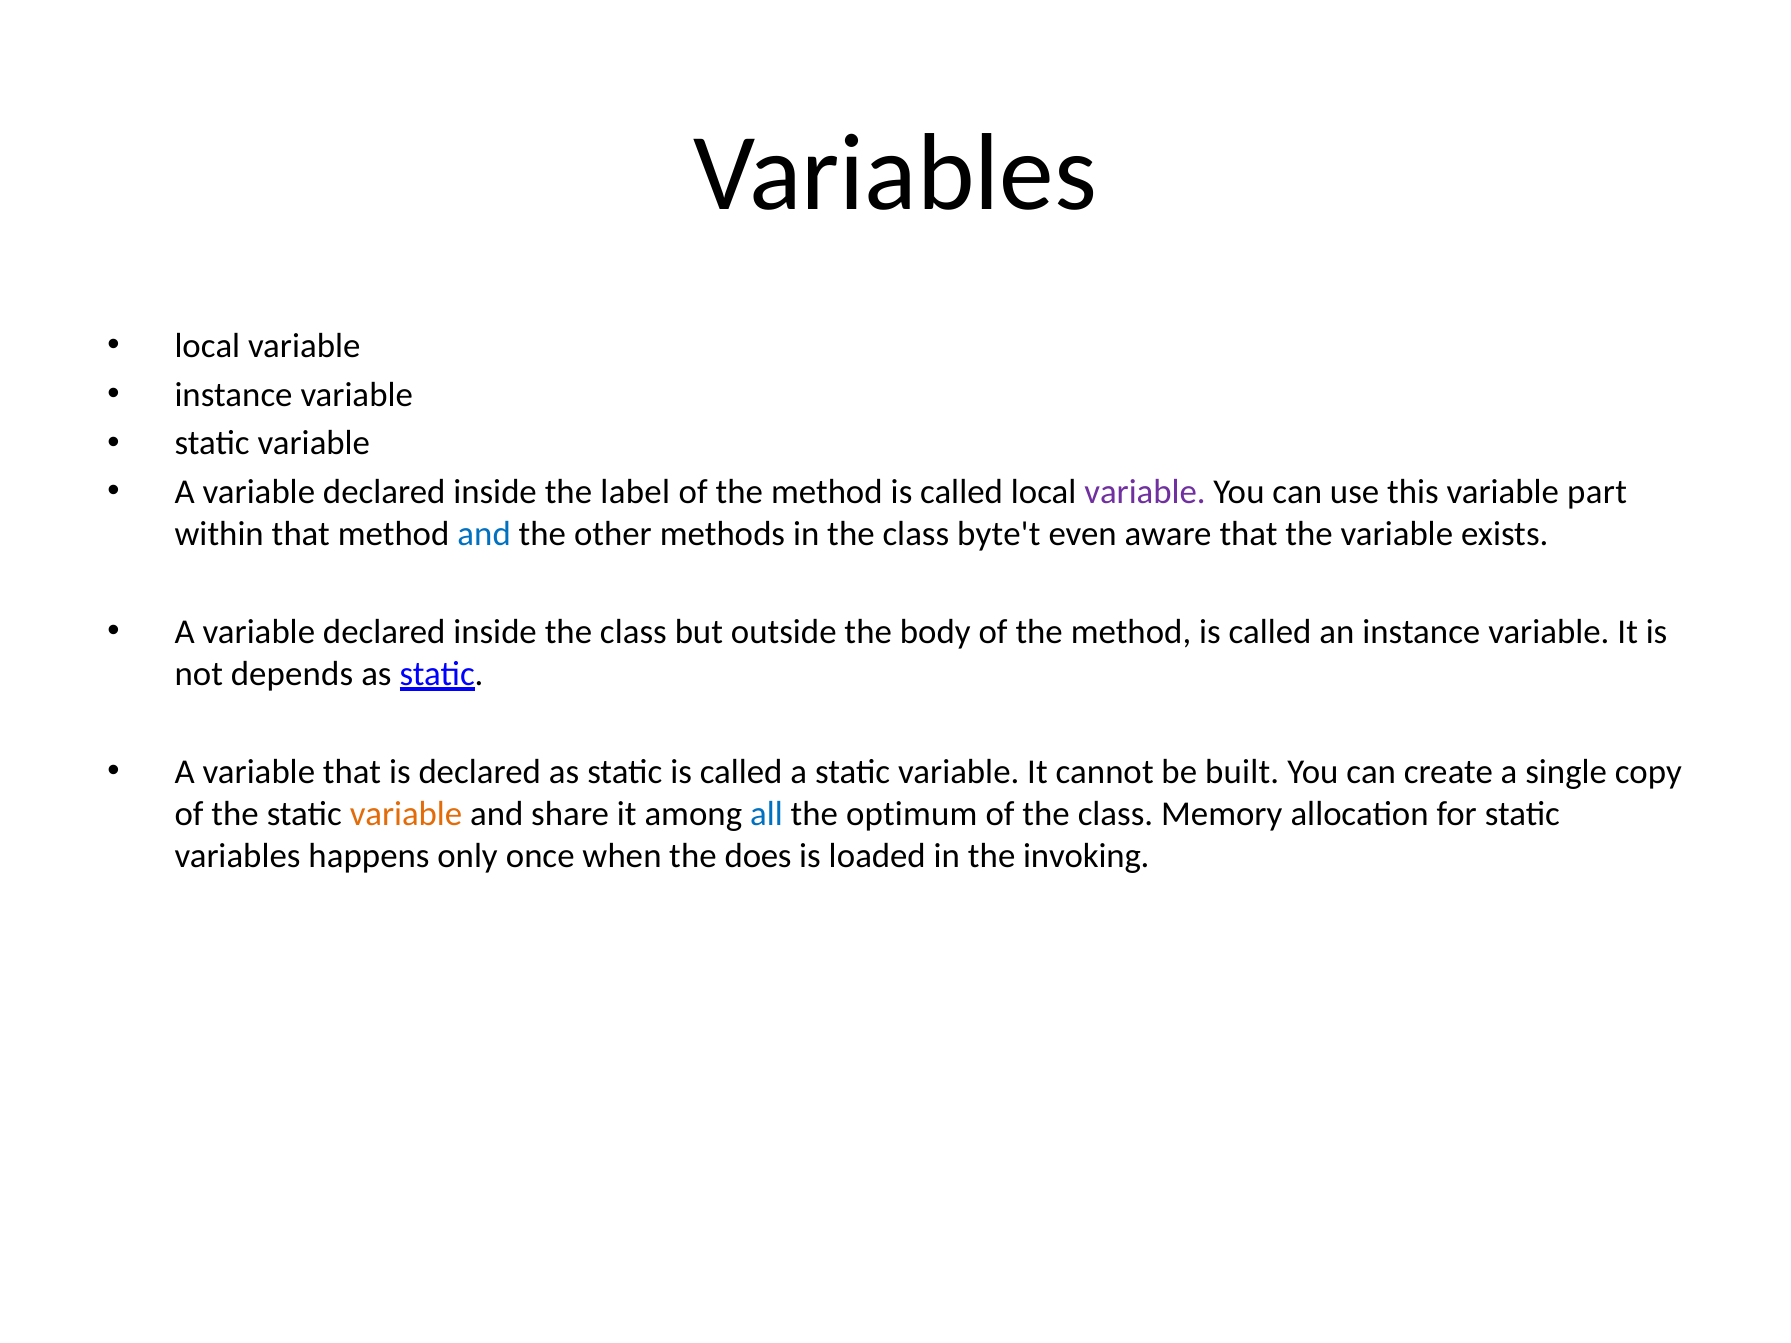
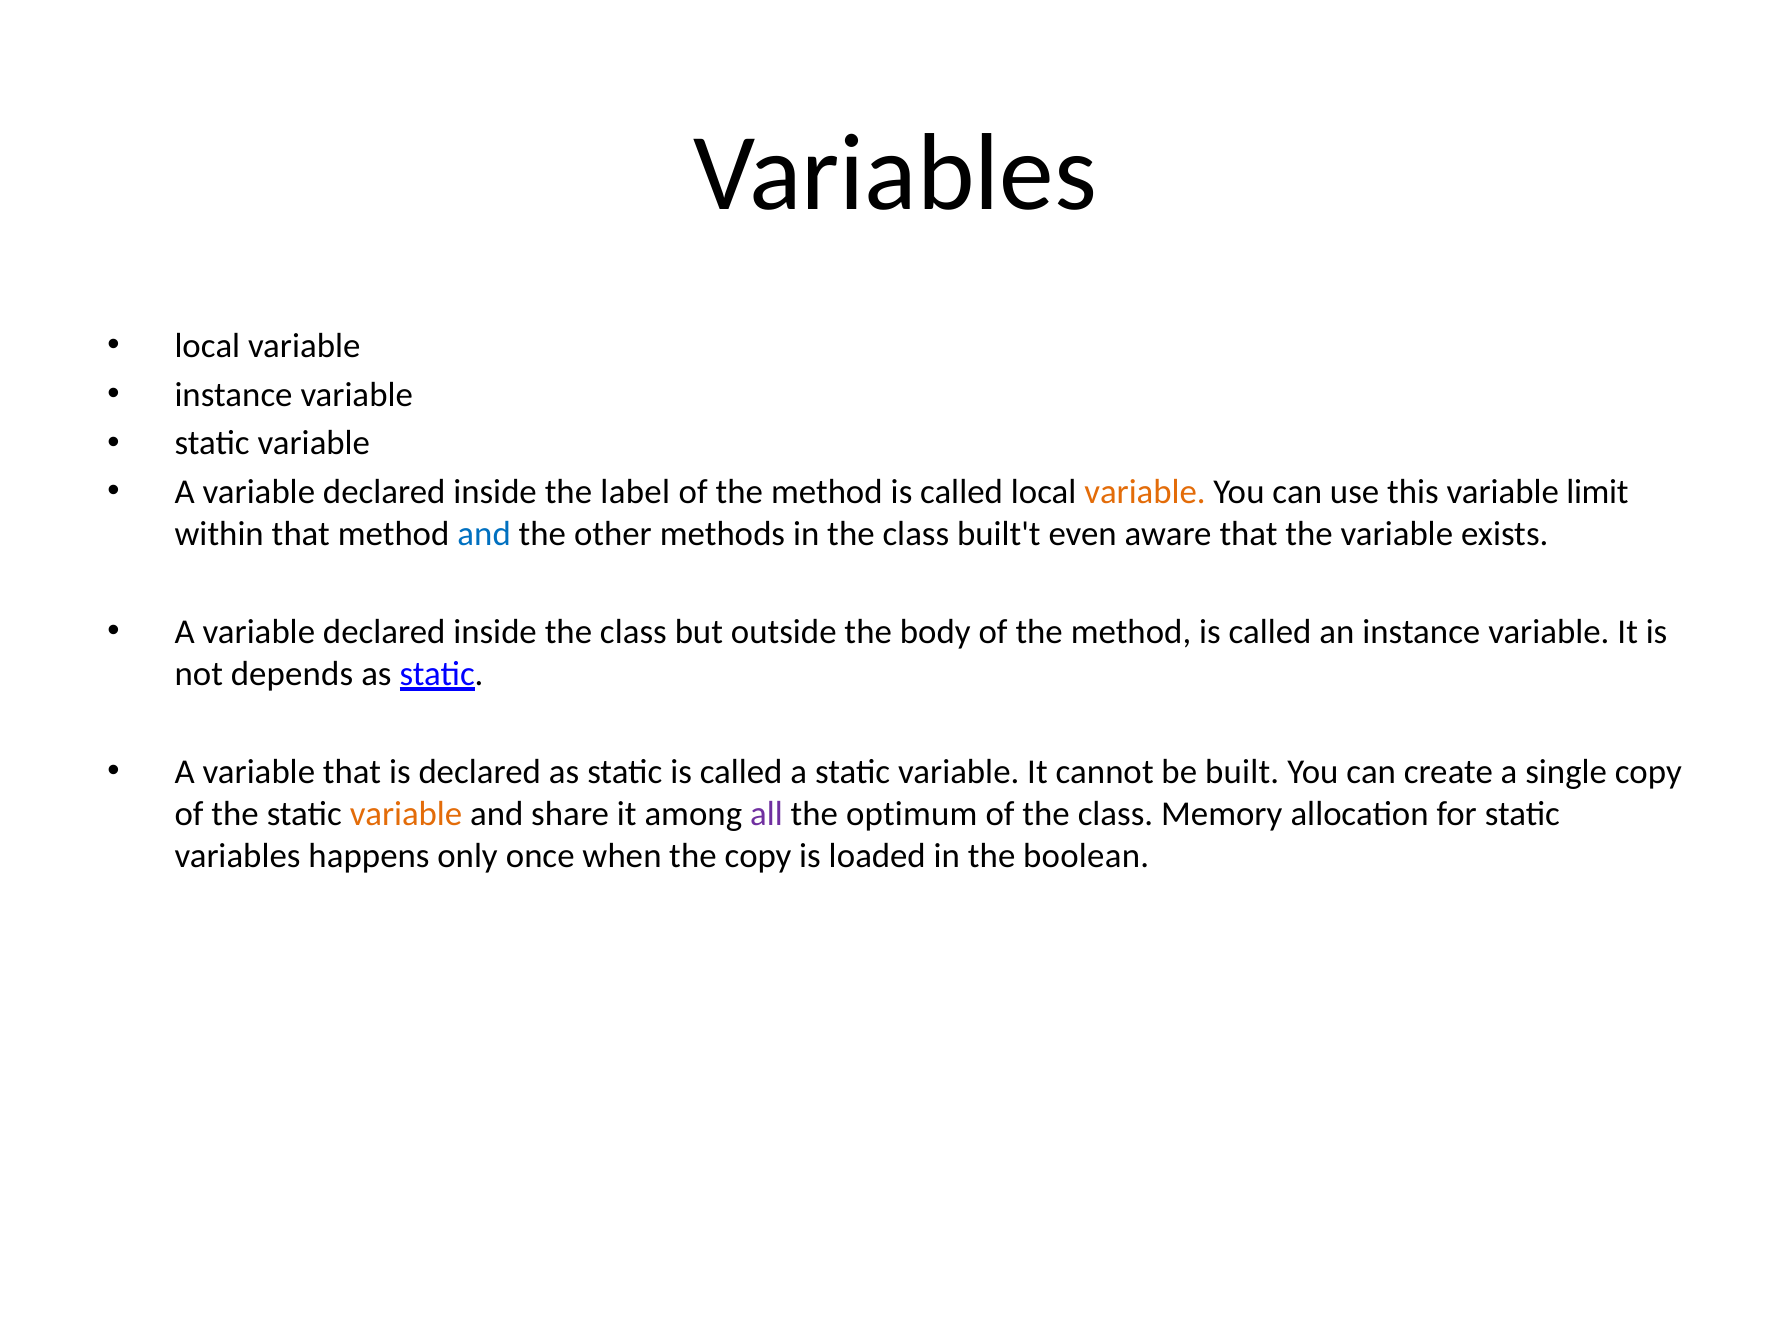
variable colour: purple -> orange (1145, 492)
part: part -> limit (1597, 492)
byte't: byte't -> built't (999, 534)
all colour: blue -> purple (766, 814)
the does: does -> copy (758, 856)
invoking: invoking -> boolean (1086, 856)
